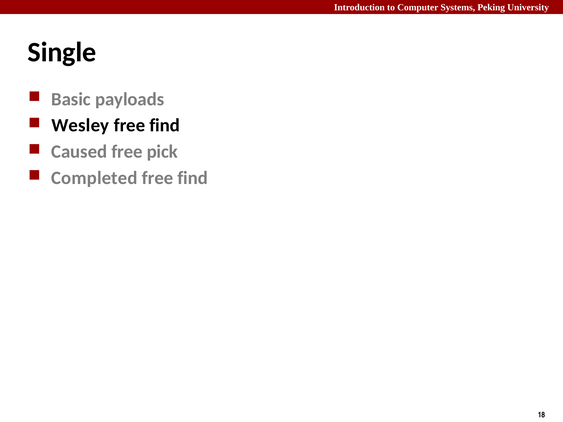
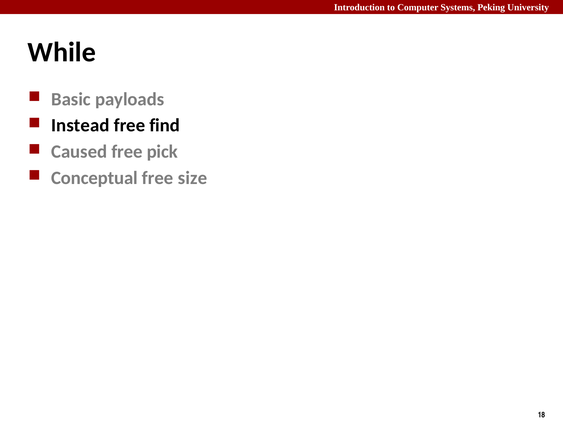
Single: Single -> While (62, 52)
Wesley: Wesley -> Instead (80, 126)
Completed: Completed -> Conceptual (94, 178)
find: find -> size (193, 178)
